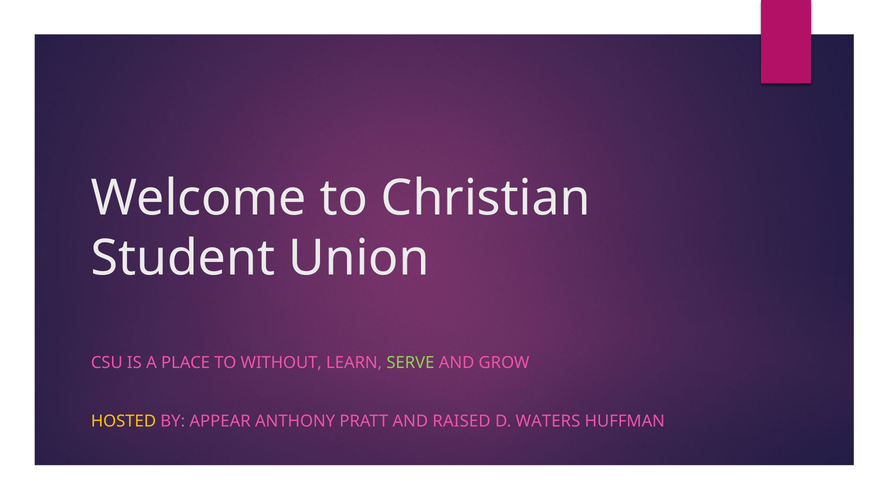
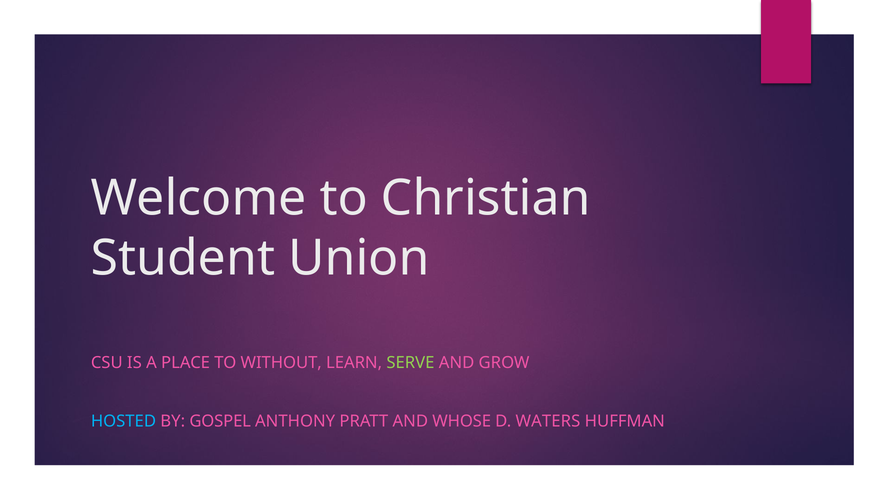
HOSTED colour: yellow -> light blue (123, 421)
APPEAR: APPEAR -> GOSPEL (220, 421)
RAISED: RAISED -> WHOSE (462, 421)
